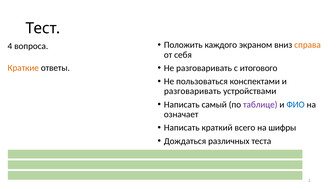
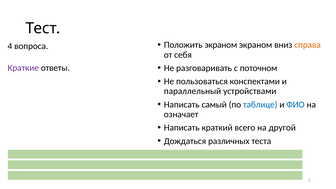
Положить каждого: каждого -> экраном (221, 45)
итогового: итогового -> поточном (259, 68)
Краткие colour: orange -> purple (23, 68)
разговаривать: разговаривать -> параллельный (193, 91)
таблице colour: purple -> blue (260, 105)
шифры: шифры -> другой (282, 128)
